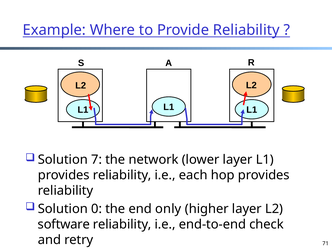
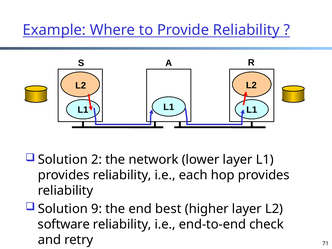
7: 7 -> 2 (97, 160)
0: 0 -> 9 (97, 209)
only: only -> best (168, 209)
